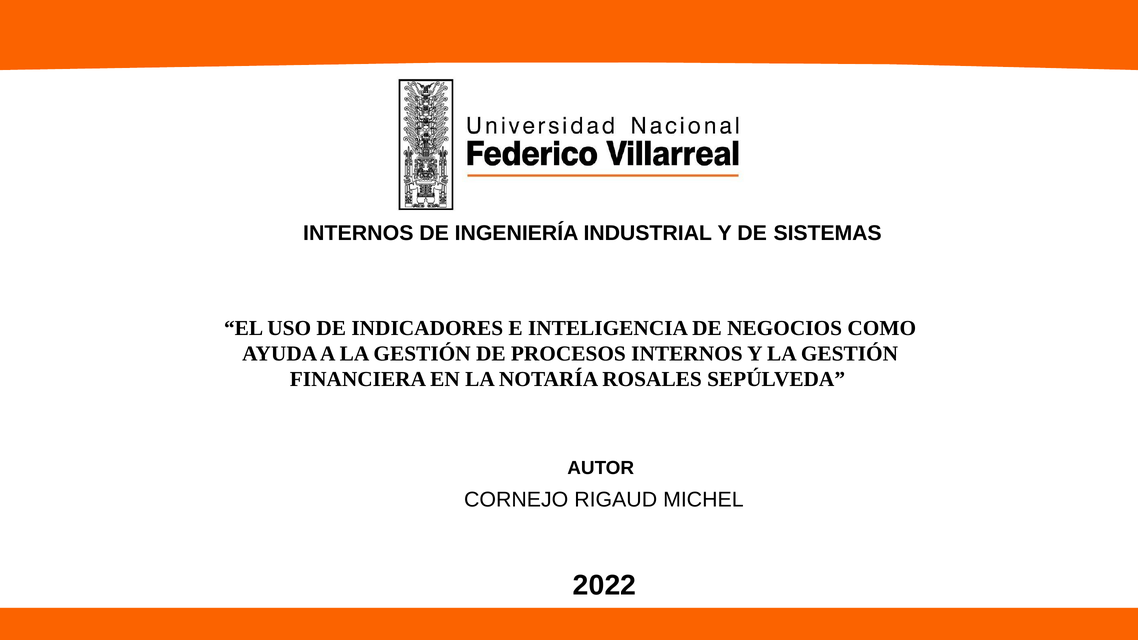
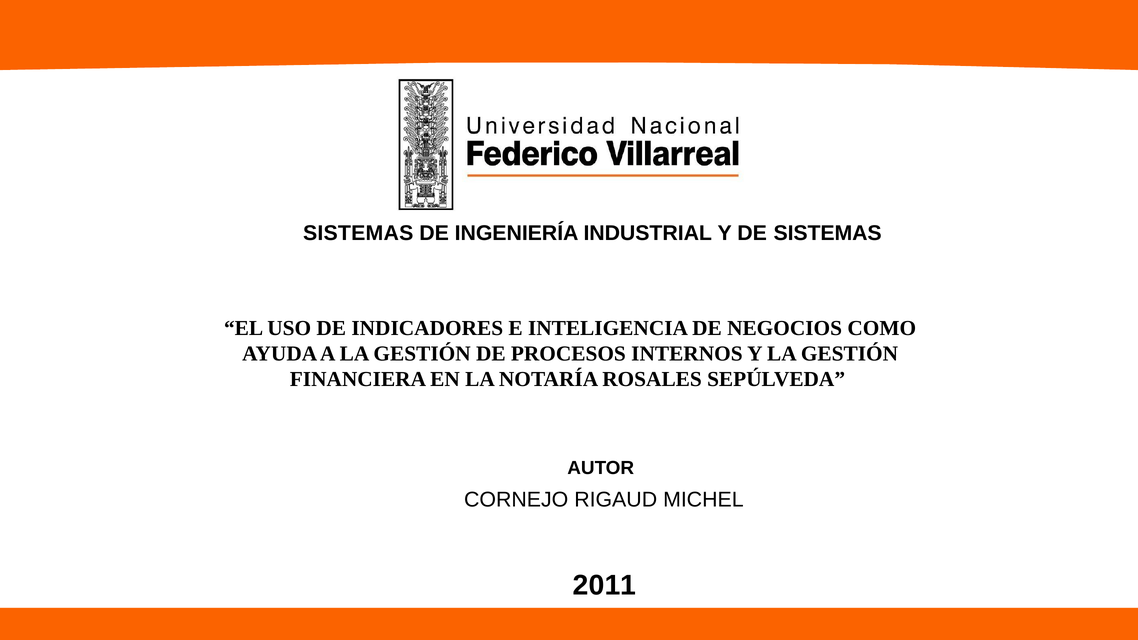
INTERNOS: INTERNOS -> SISTEMAS (358, 233)
2022: 2022 -> 2011 (605, 586)
